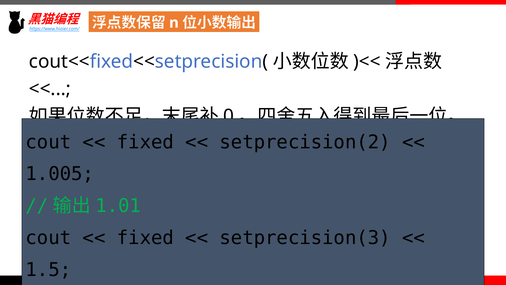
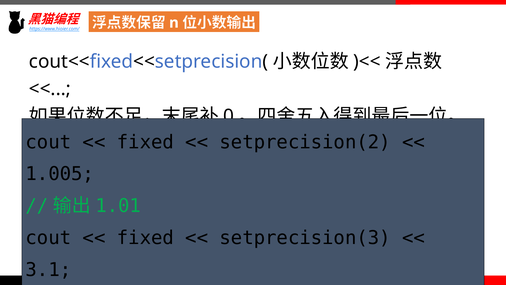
1.5: 1.5 -> 3.1 (48, 269)
